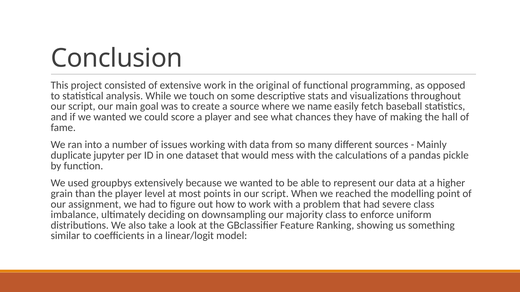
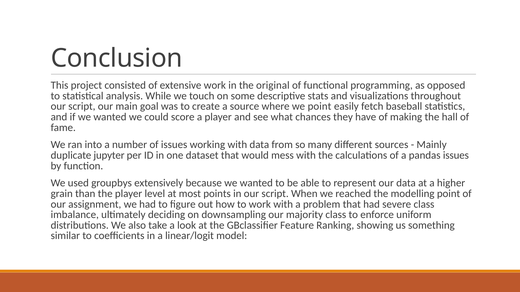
we name: name -> point (319, 107)
pandas pickle: pickle -> issues (456, 156)
